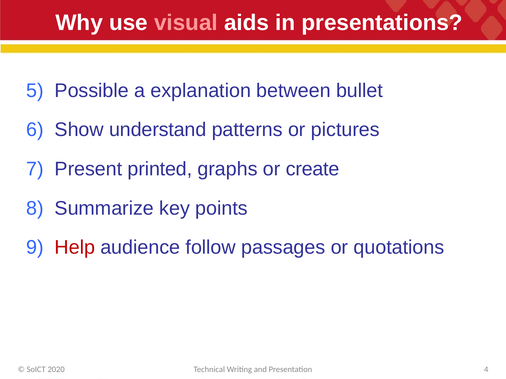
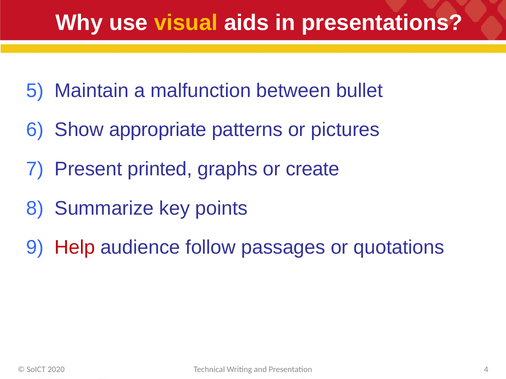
visual colour: pink -> yellow (186, 23)
Possible: Possible -> Maintain (92, 91)
explanation: explanation -> malfunction (201, 91)
understand: understand -> appropriate (158, 130)
